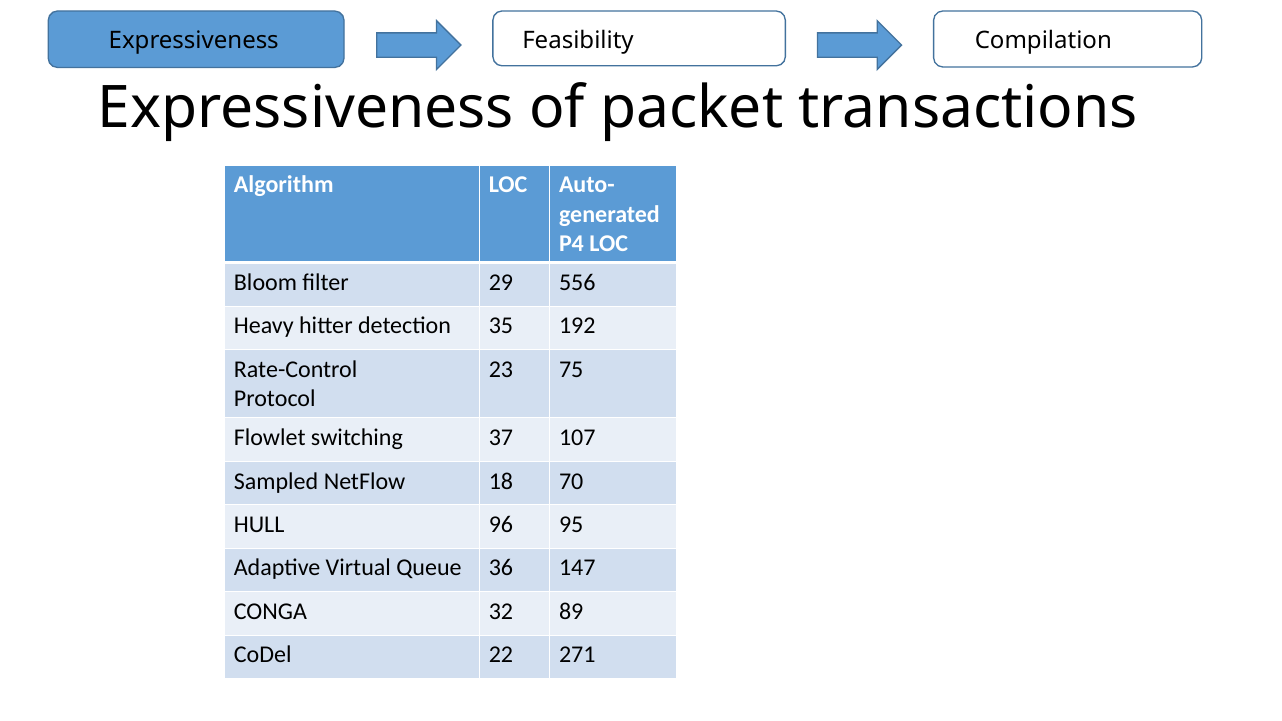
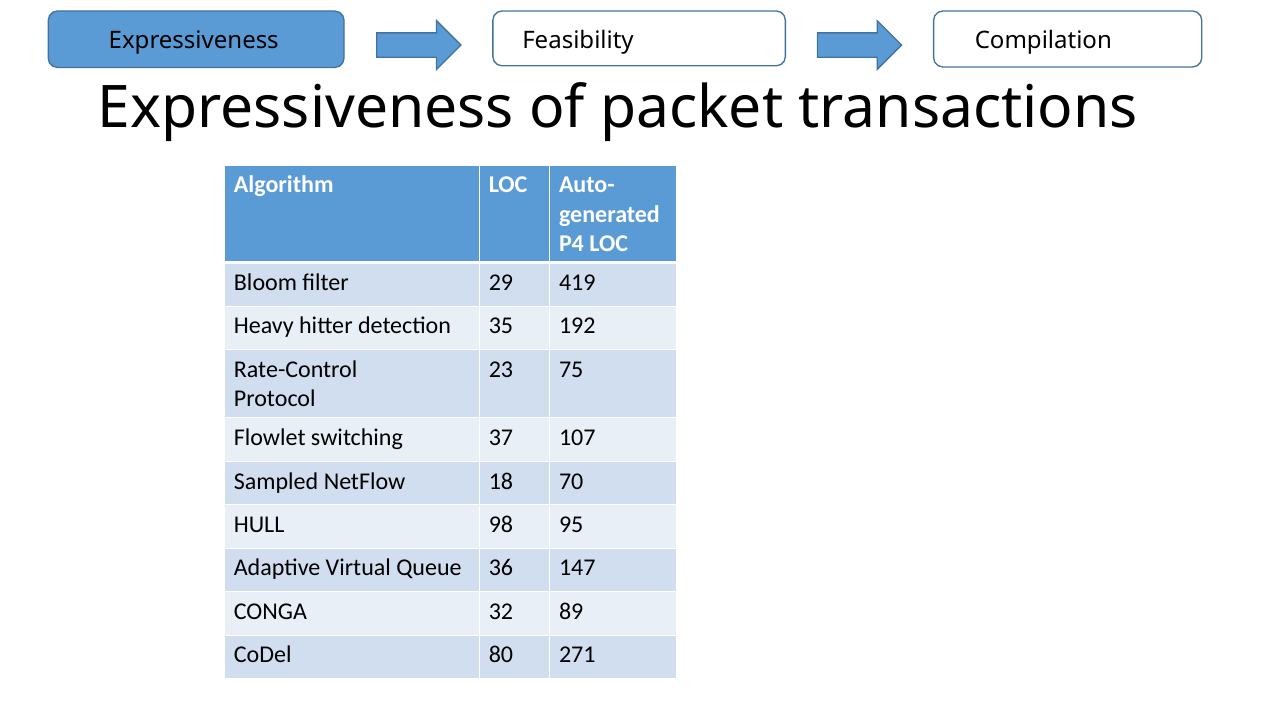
556: 556 -> 419 (577, 282)
96: 96 -> 98 (501, 525)
22: 22 -> 80 (501, 655)
